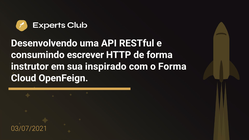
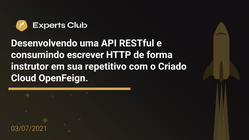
inspirado: inspirado -> repetitivo (106, 66)
o Forma: Forma -> Criado (172, 66)
